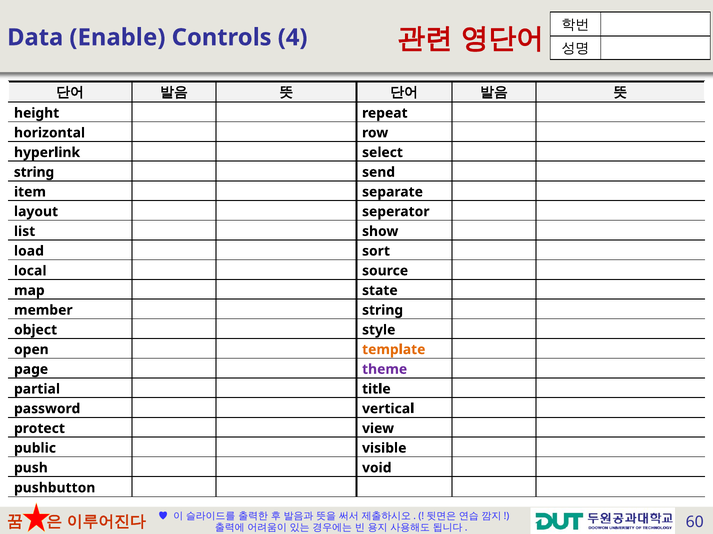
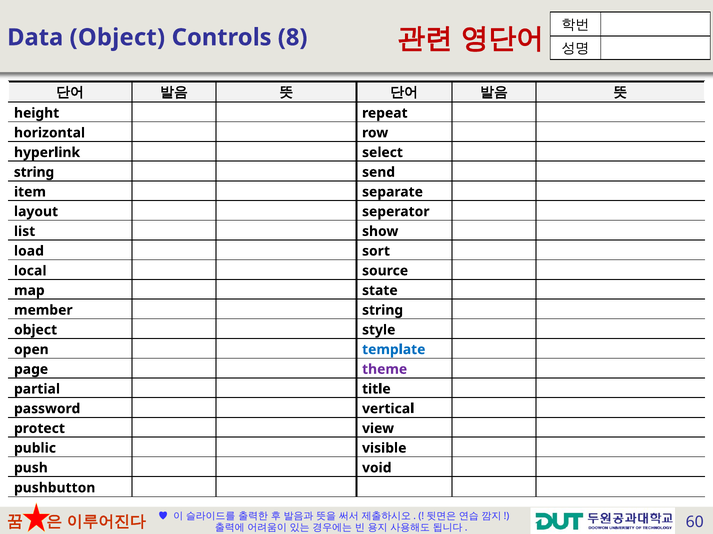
Data Enable: Enable -> Object (117, 37)
4: 4 -> 8 (293, 37)
template colour: orange -> blue (394, 350)
